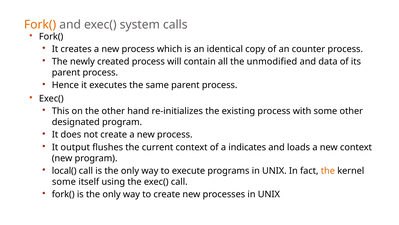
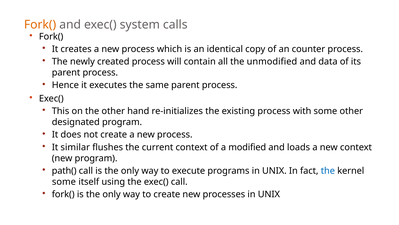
output: output -> similar (75, 147)
indicates: indicates -> modified (247, 147)
local(: local( -> path( (64, 170)
the colour: orange -> blue (328, 170)
